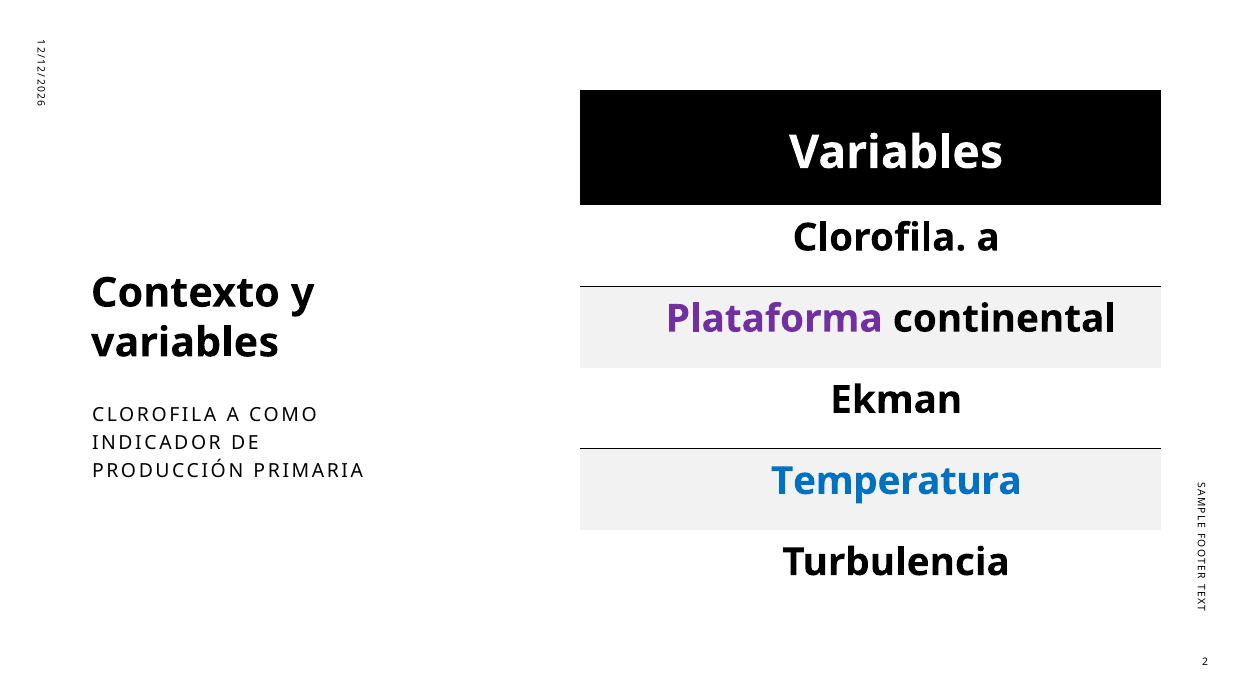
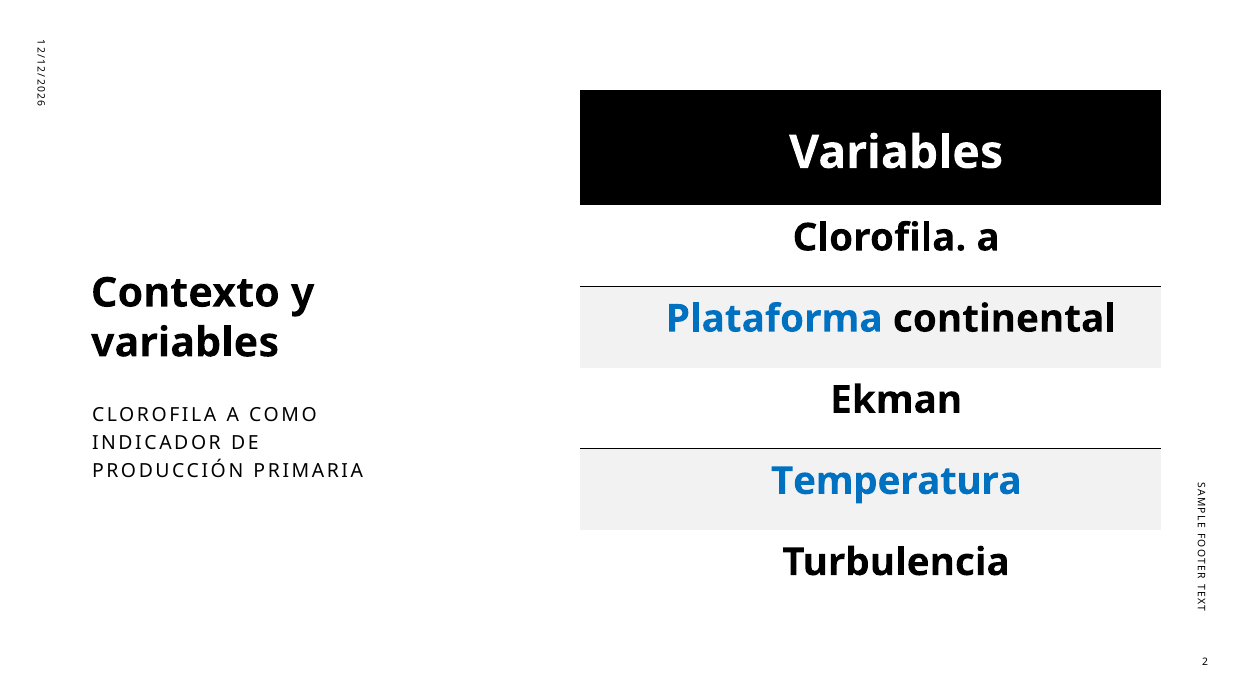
Plataforma colour: purple -> blue (774, 319)
